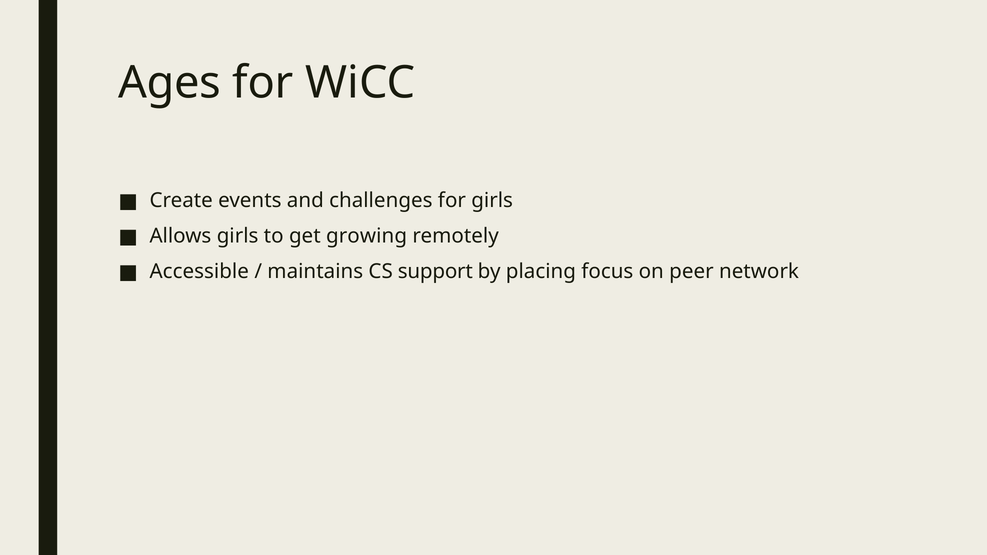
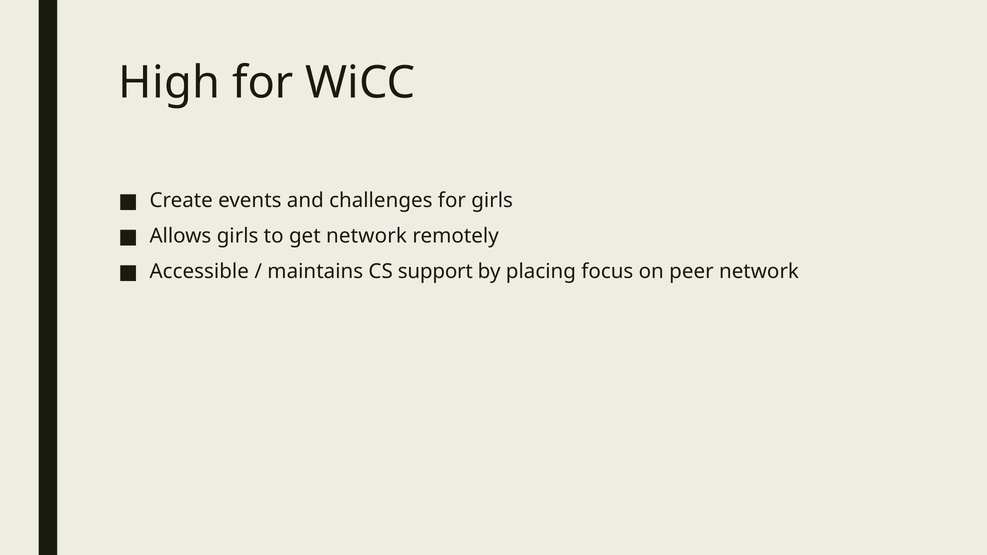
Ages: Ages -> High (169, 83)
get growing: growing -> network (366, 236)
